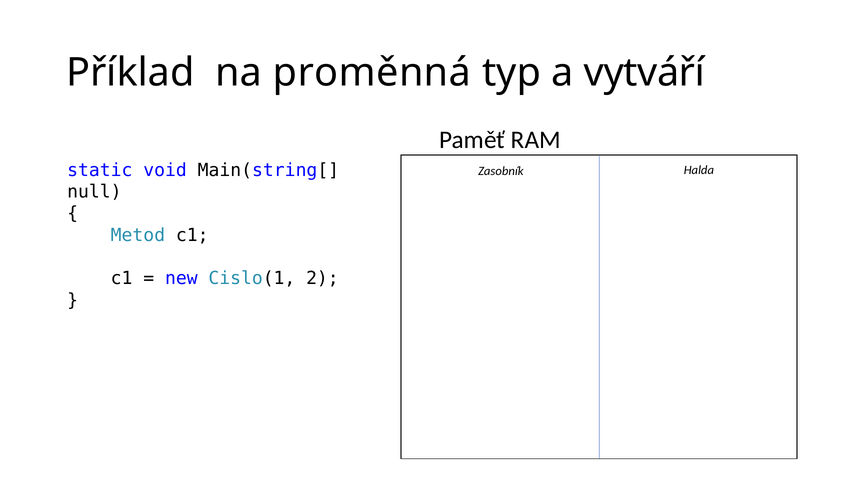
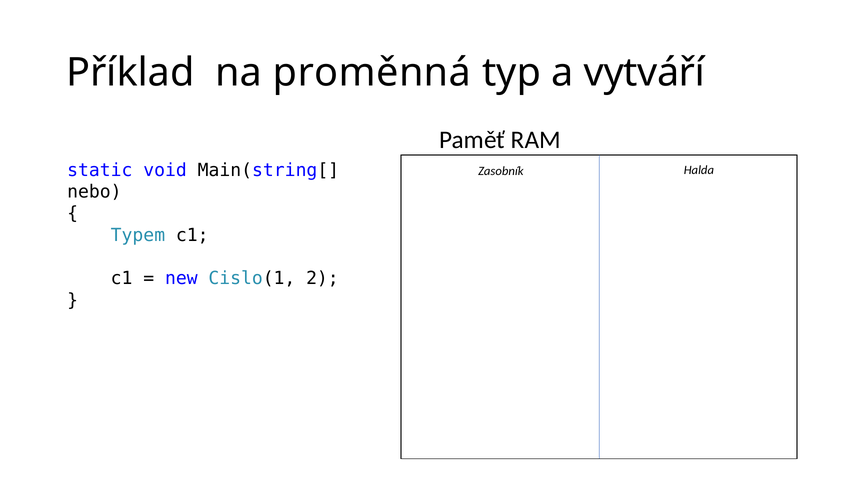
null: null -> nebo (94, 192)
Metod: Metod -> Typem (138, 235)
